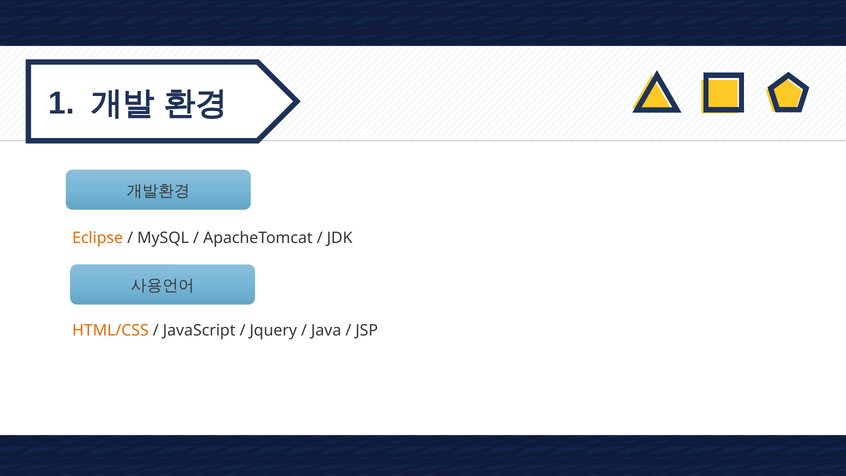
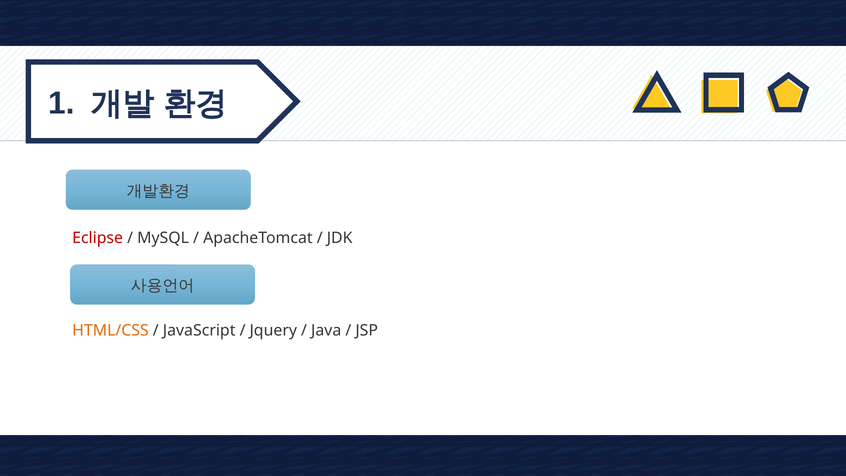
Eclipse colour: orange -> red (98, 238)
